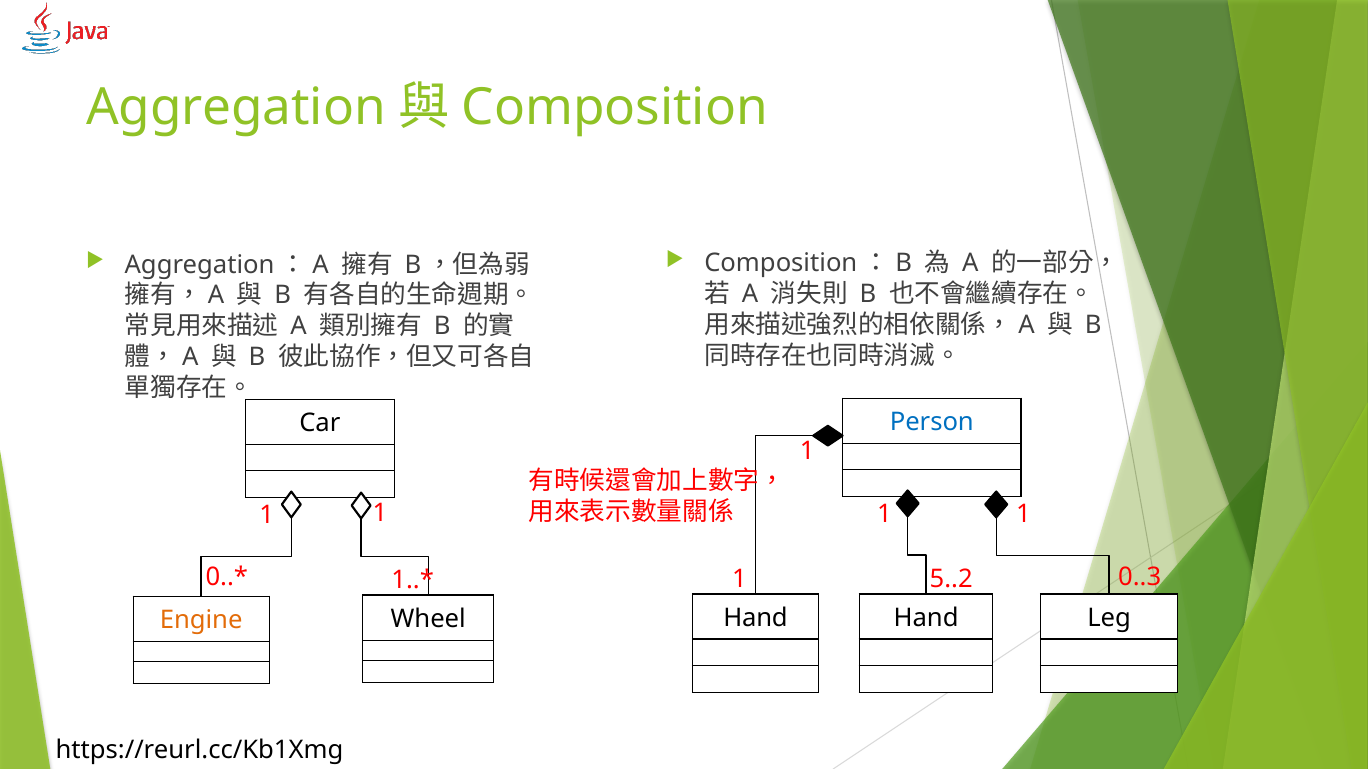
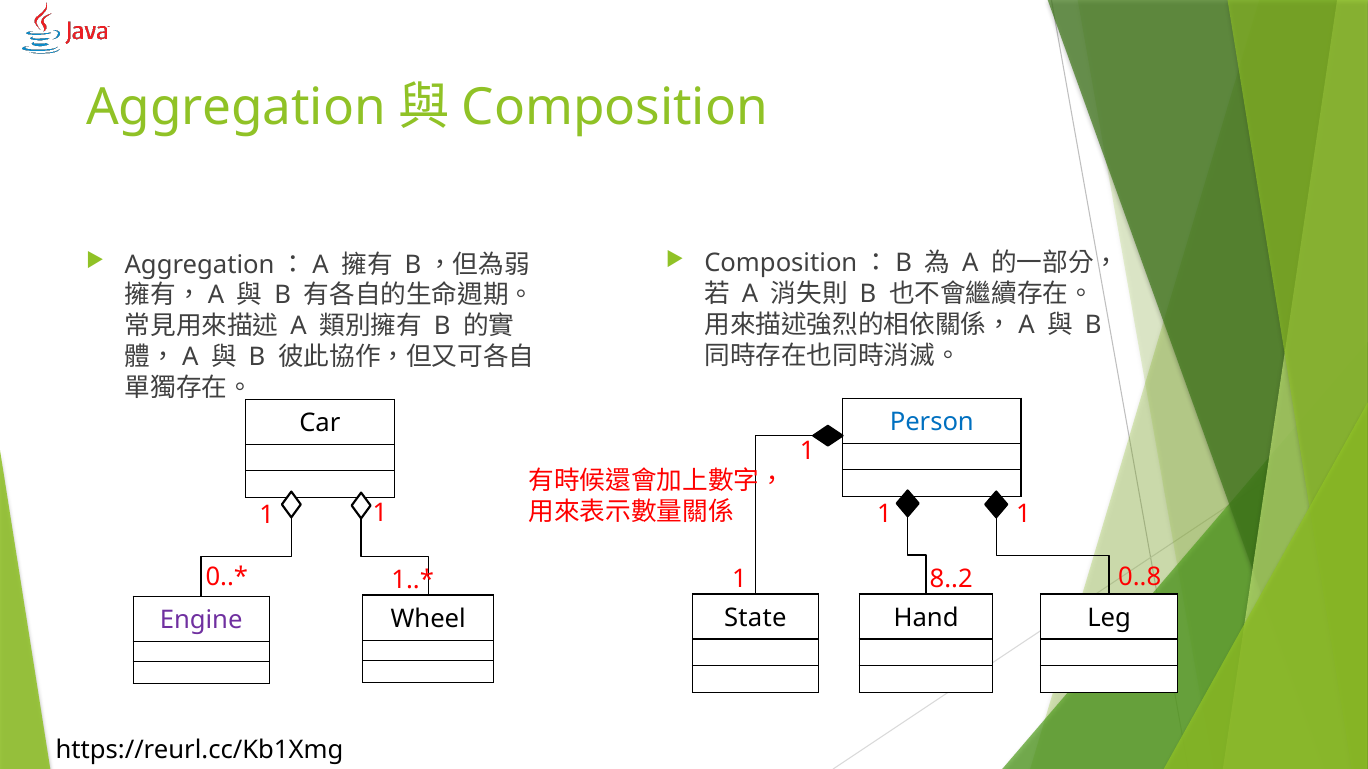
0..3: 0..3 -> 0..8 (1140, 578)
5..2: 5..2 -> 8..2 (951, 580)
Hand: Hand -> State (755, 618)
Engine colour: orange -> purple (201, 621)
